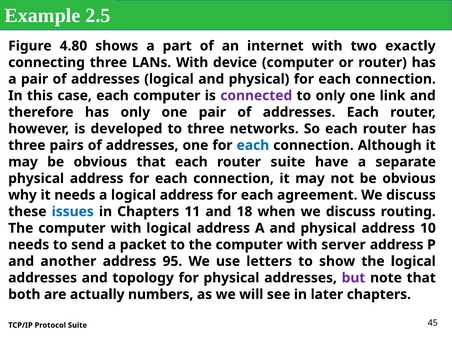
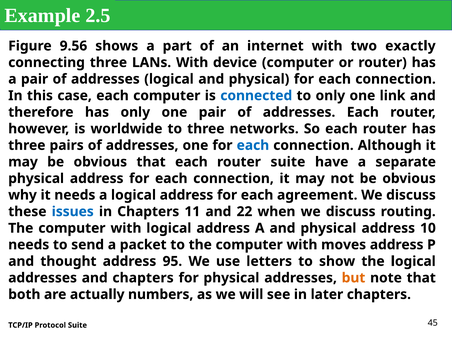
4.80: 4.80 -> 9.56 (73, 46)
connected colour: purple -> blue (256, 96)
developed: developed -> worldwide (126, 129)
18: 18 -> 22 (244, 212)
server: server -> moves (344, 245)
another: another -> thought (68, 261)
and topology: topology -> chapters (143, 278)
but colour: purple -> orange (354, 278)
